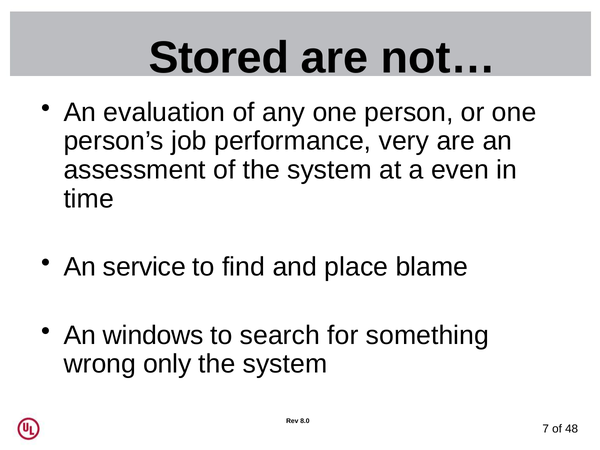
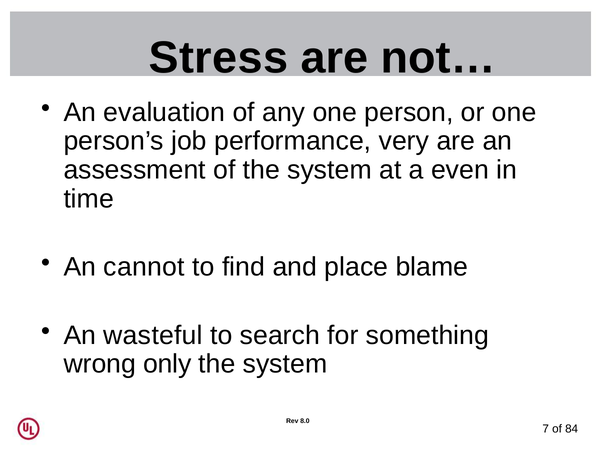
Stored: Stored -> Stress (218, 58)
service: service -> cannot (144, 267)
windows: windows -> wasteful (153, 335)
48: 48 -> 84 (572, 429)
